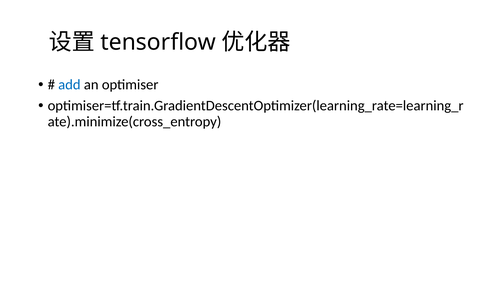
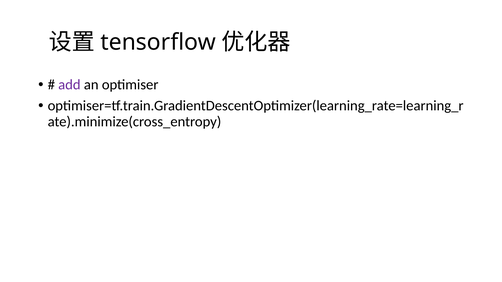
add colour: blue -> purple (69, 85)
